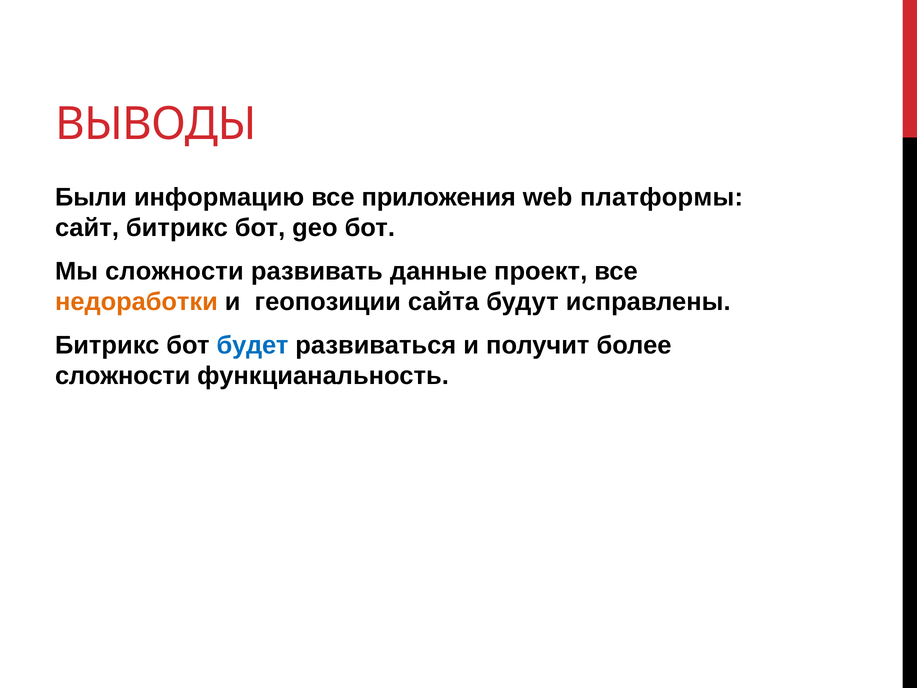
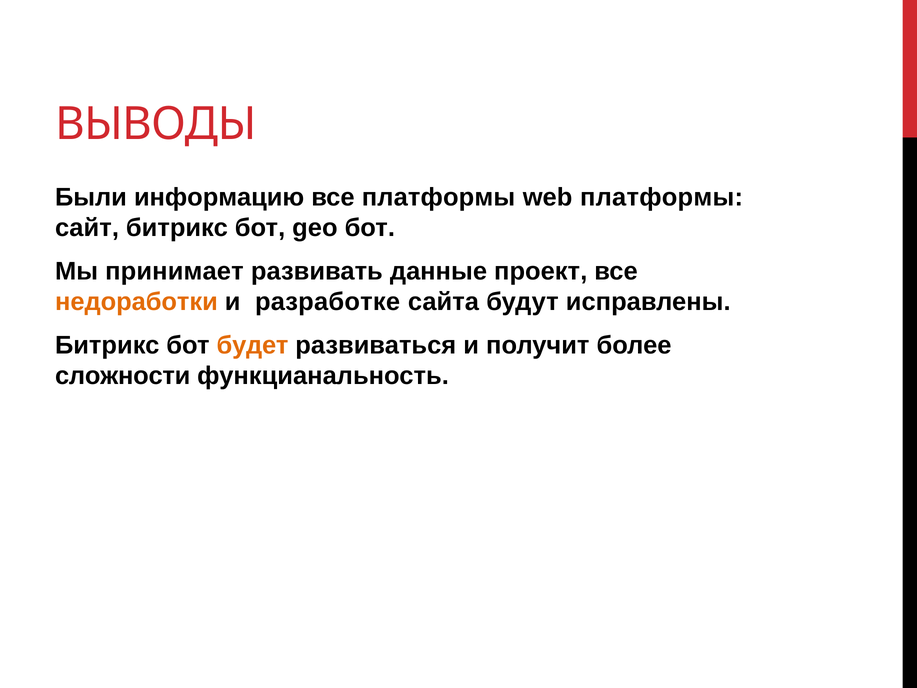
все приложения: приложения -> платформы (438, 197)
Мы сложности: сложности -> принимает (174, 271)
геопозиции: геопозиции -> разработке (328, 302)
будет colour: blue -> orange (253, 345)
